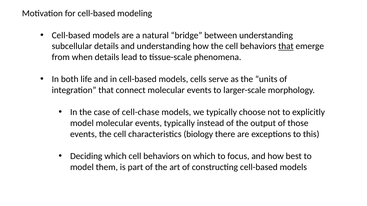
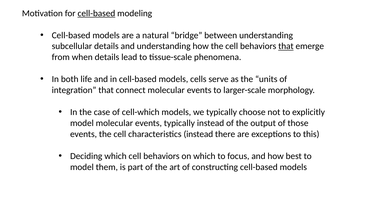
cell-based underline: none -> present (96, 13)
cell-chase: cell-chase -> cell-which (141, 112)
characteristics biology: biology -> instead (198, 134)
